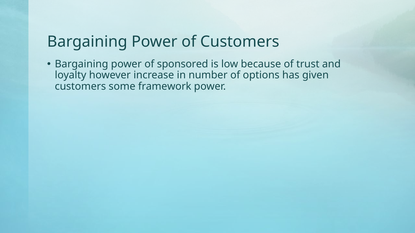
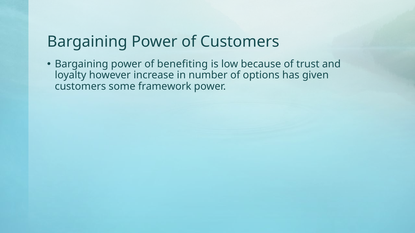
sponsored: sponsored -> benefiting (182, 64)
